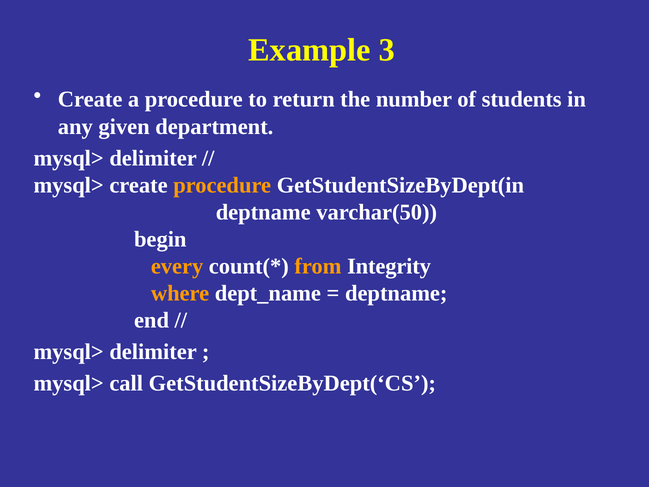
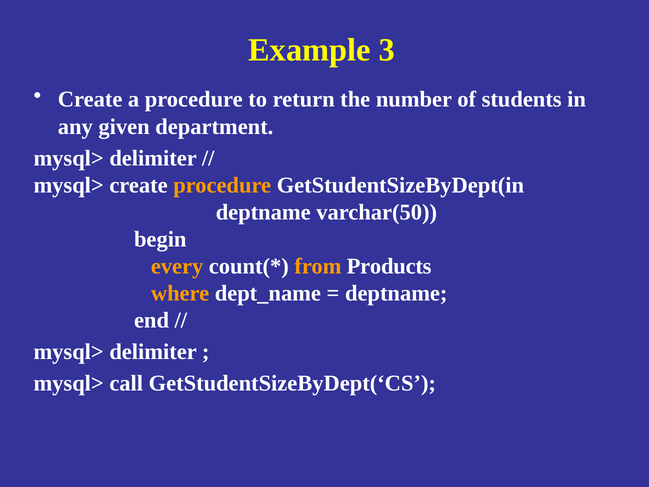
Integrity: Integrity -> Products (389, 266)
